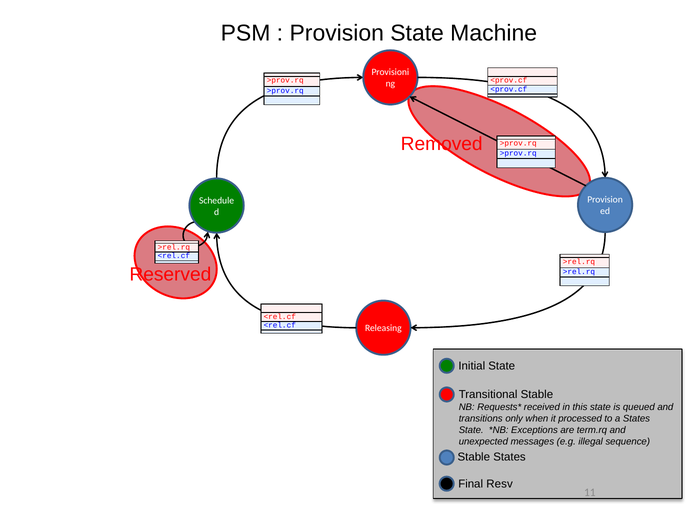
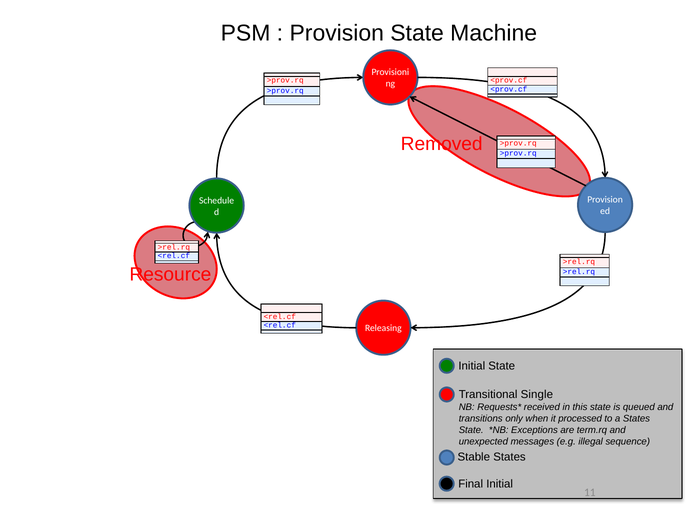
Reserved: Reserved -> Resource (170, 275)
Transitional Stable: Stable -> Single (537, 395)
Final Resv: Resv -> Initial (500, 484)
